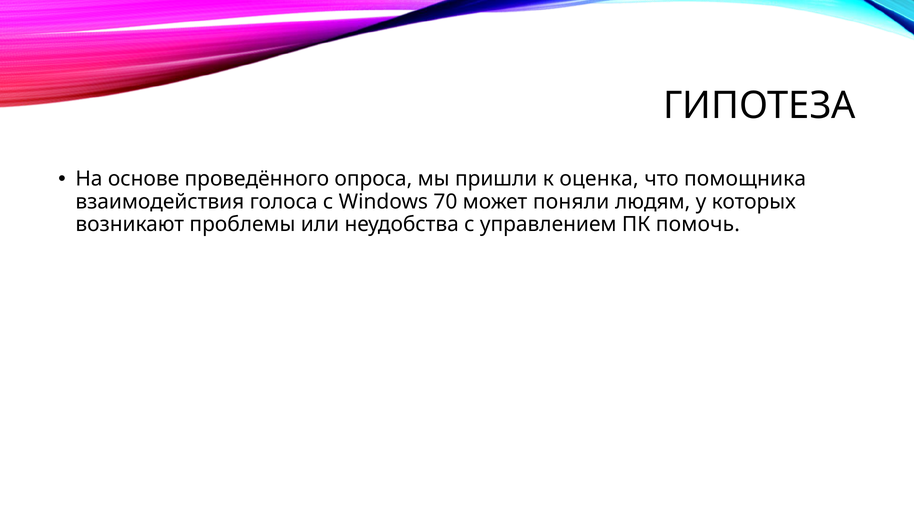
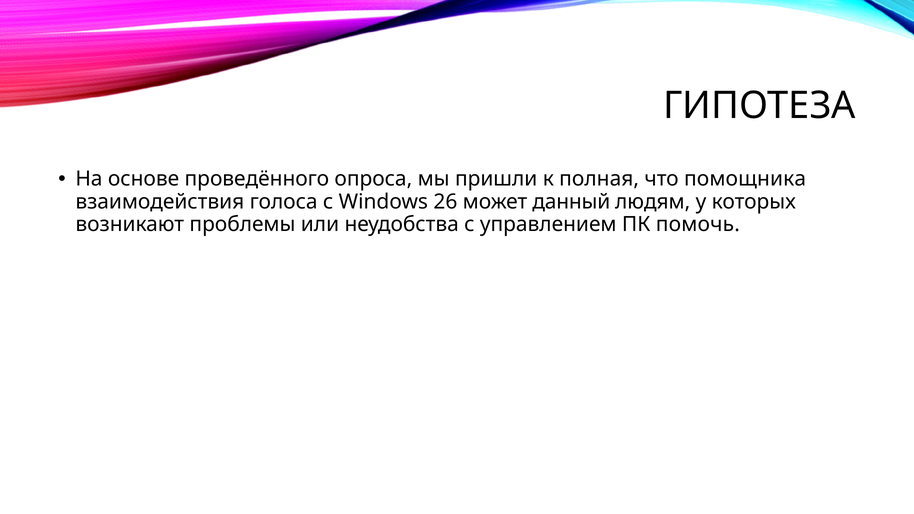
оценка: оценка -> полная (599, 179)
70: 70 -> 26 (445, 202)
поняли: поняли -> данный (571, 202)
